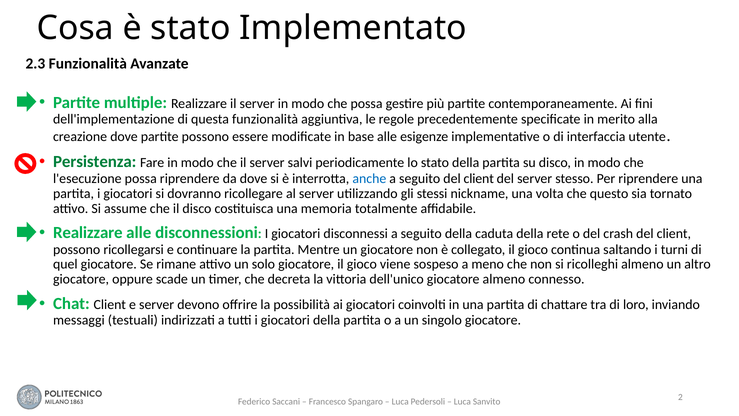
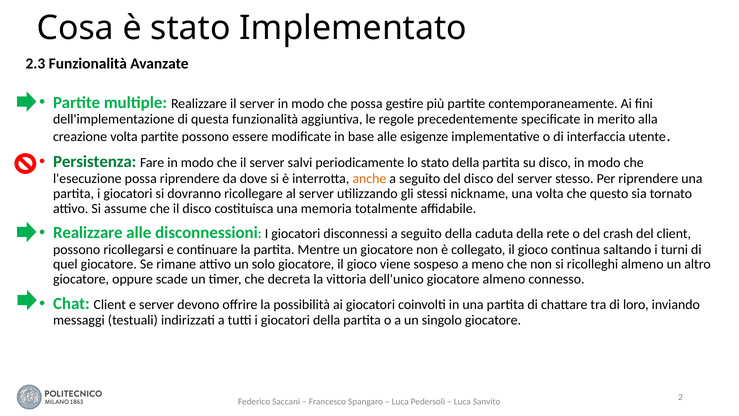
creazione dove: dove -> volta (124, 137)
anche colour: blue -> orange (369, 178)
seguito del client: client -> disco (479, 178)
